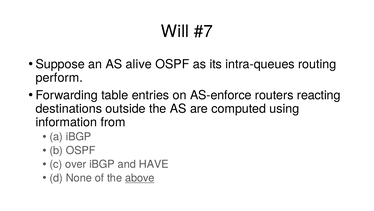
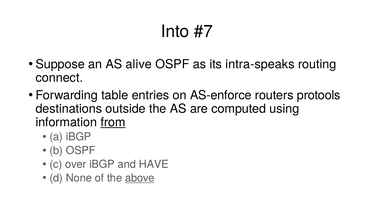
Will: Will -> Into (175, 31)
intra-queues: intra-queues -> intra-speaks (260, 64)
perform: perform -> connect (59, 78)
reacting: reacting -> protools (319, 95)
from underline: none -> present (113, 122)
